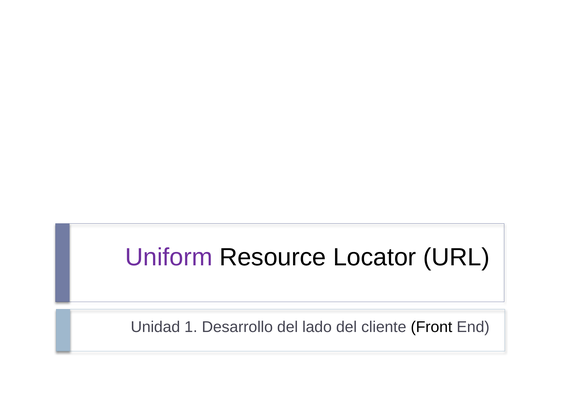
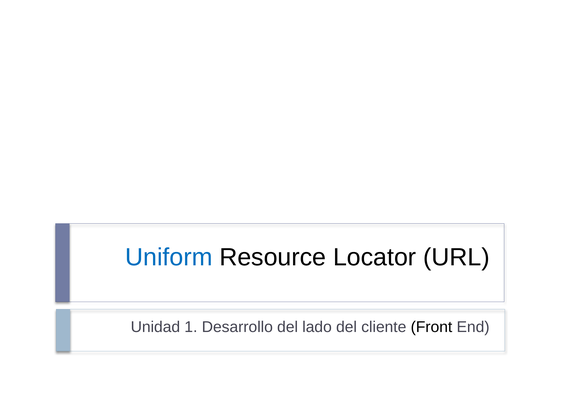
Uniform colour: purple -> blue (169, 258)
